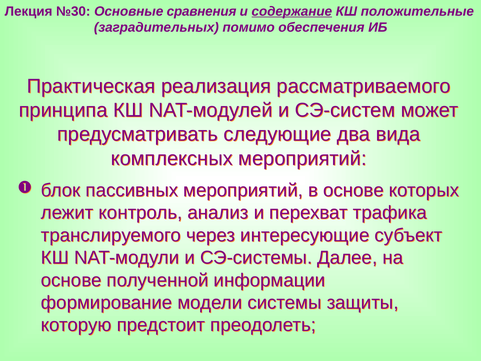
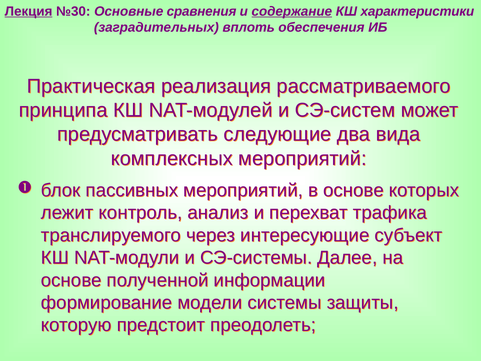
Лекция underline: none -> present (29, 11)
положительные: положительные -> характеристики (417, 11)
помимо: помимо -> вплоть (249, 27)
